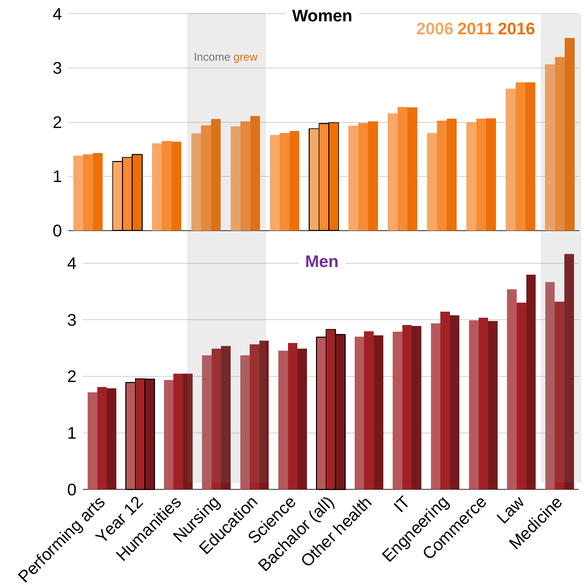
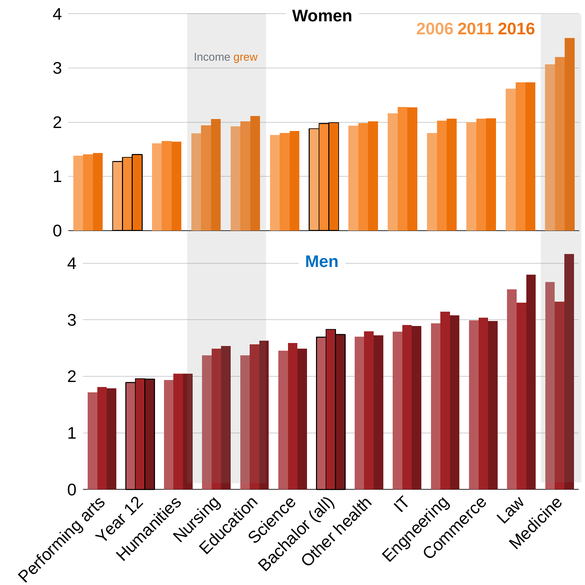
Men colour: purple -> blue (322, 262)
